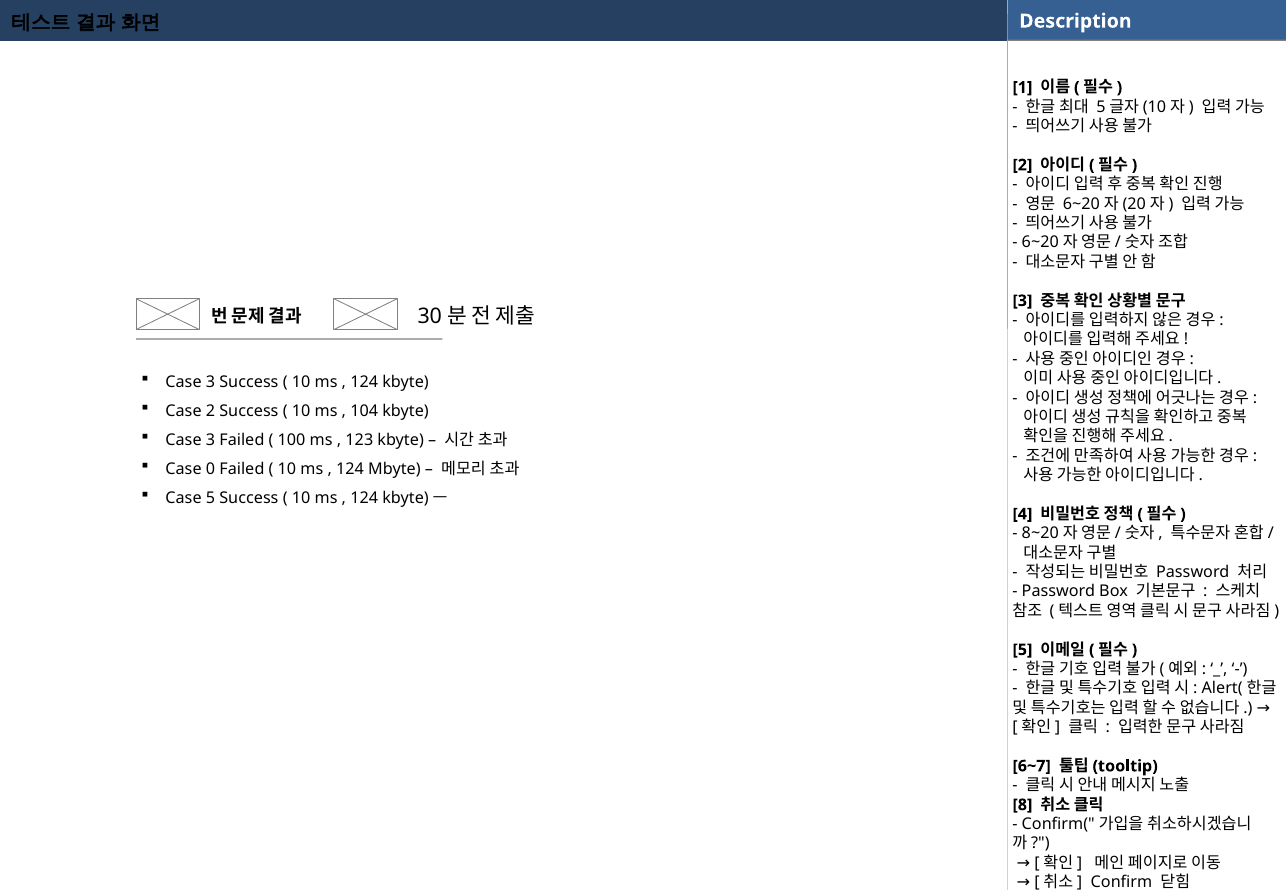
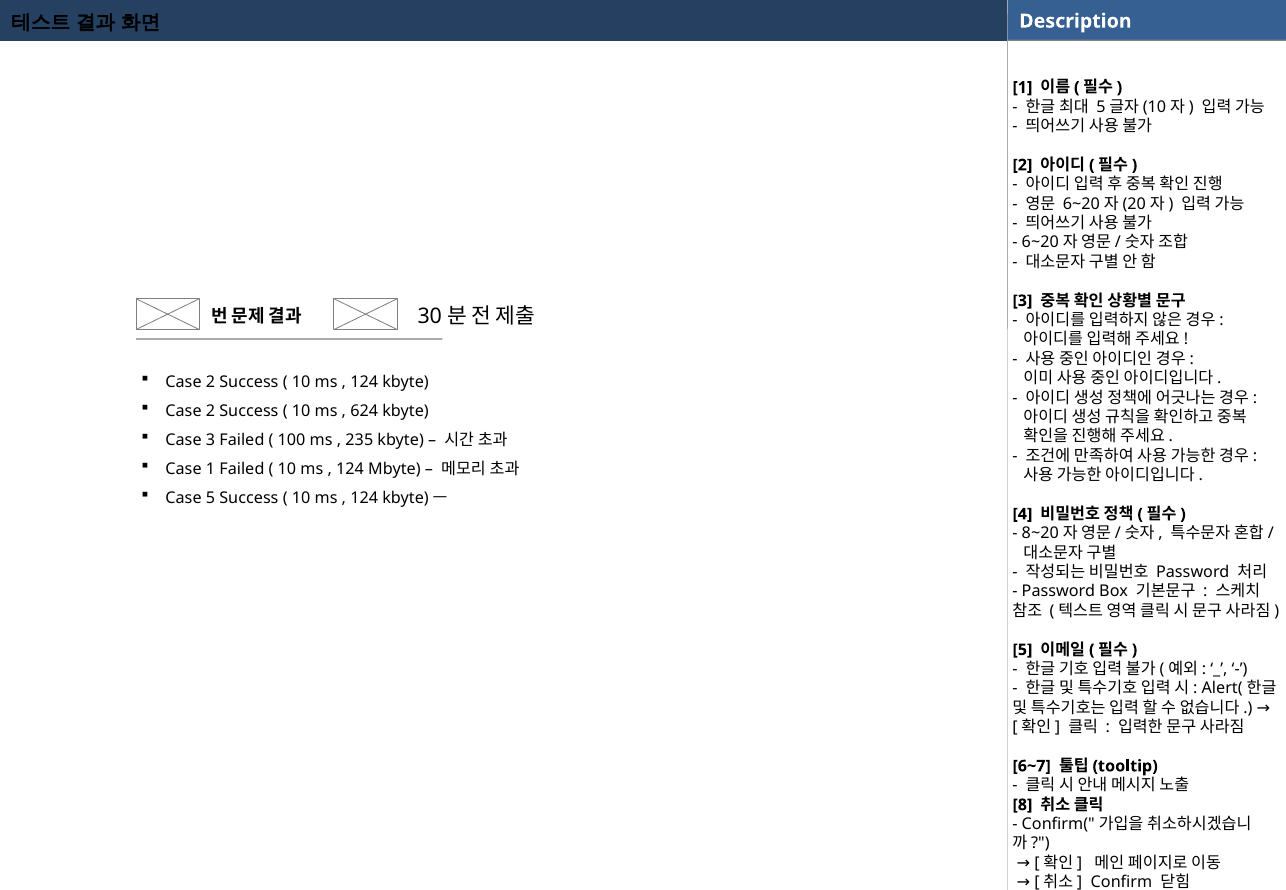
3: 3 -> 2 (210, 382)
104: 104 -> 624 (364, 411)
123: 123 -> 235 (359, 440)
Case 0: 0 -> 1 (210, 469)
